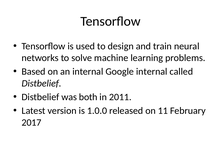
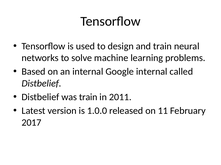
was both: both -> train (88, 97)
